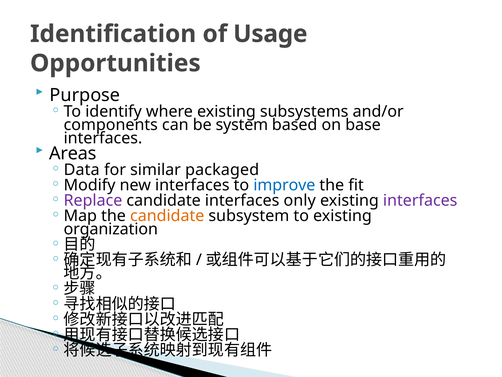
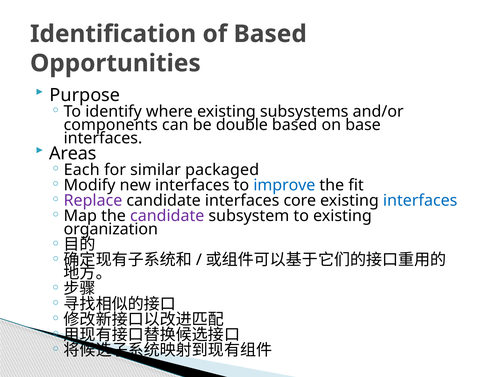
of Usage: Usage -> Based (270, 34)
system: system -> double (242, 125)
Data: Data -> Each (82, 170)
only: only -> core (300, 200)
interfaces colour: purple -> blue (420, 200)
candidate colour: orange -> purple (167, 216)
